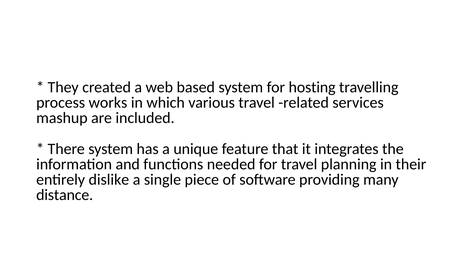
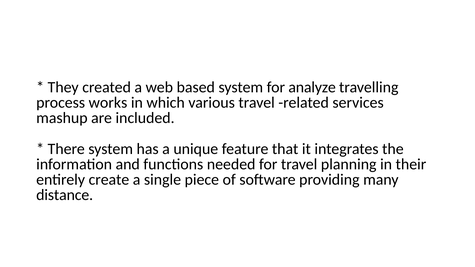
hosting: hosting -> analyze (312, 87)
dislike: dislike -> create (109, 180)
